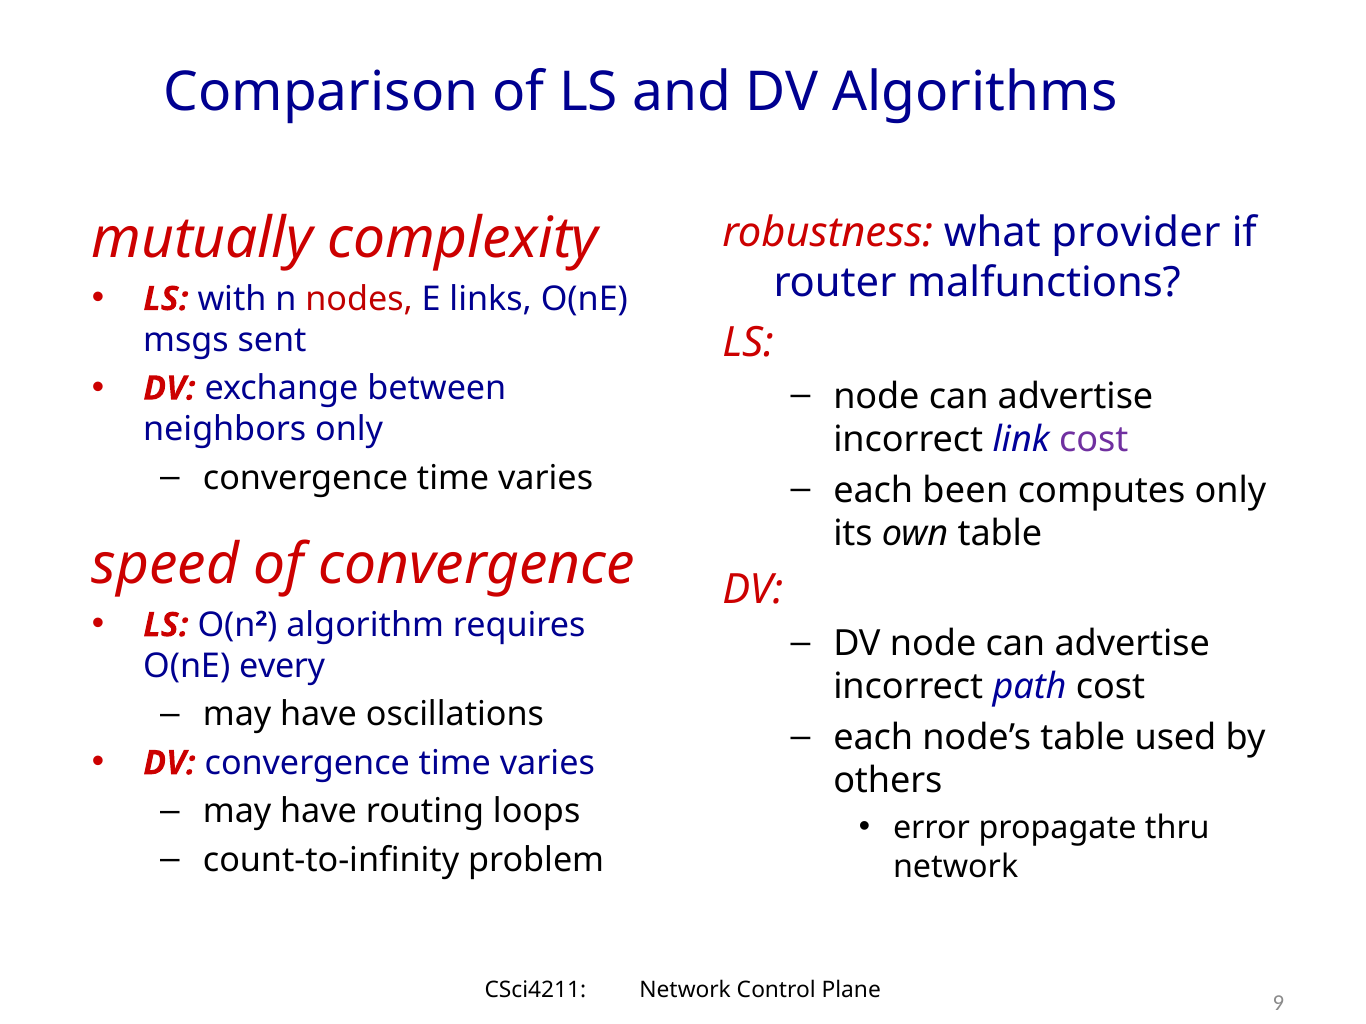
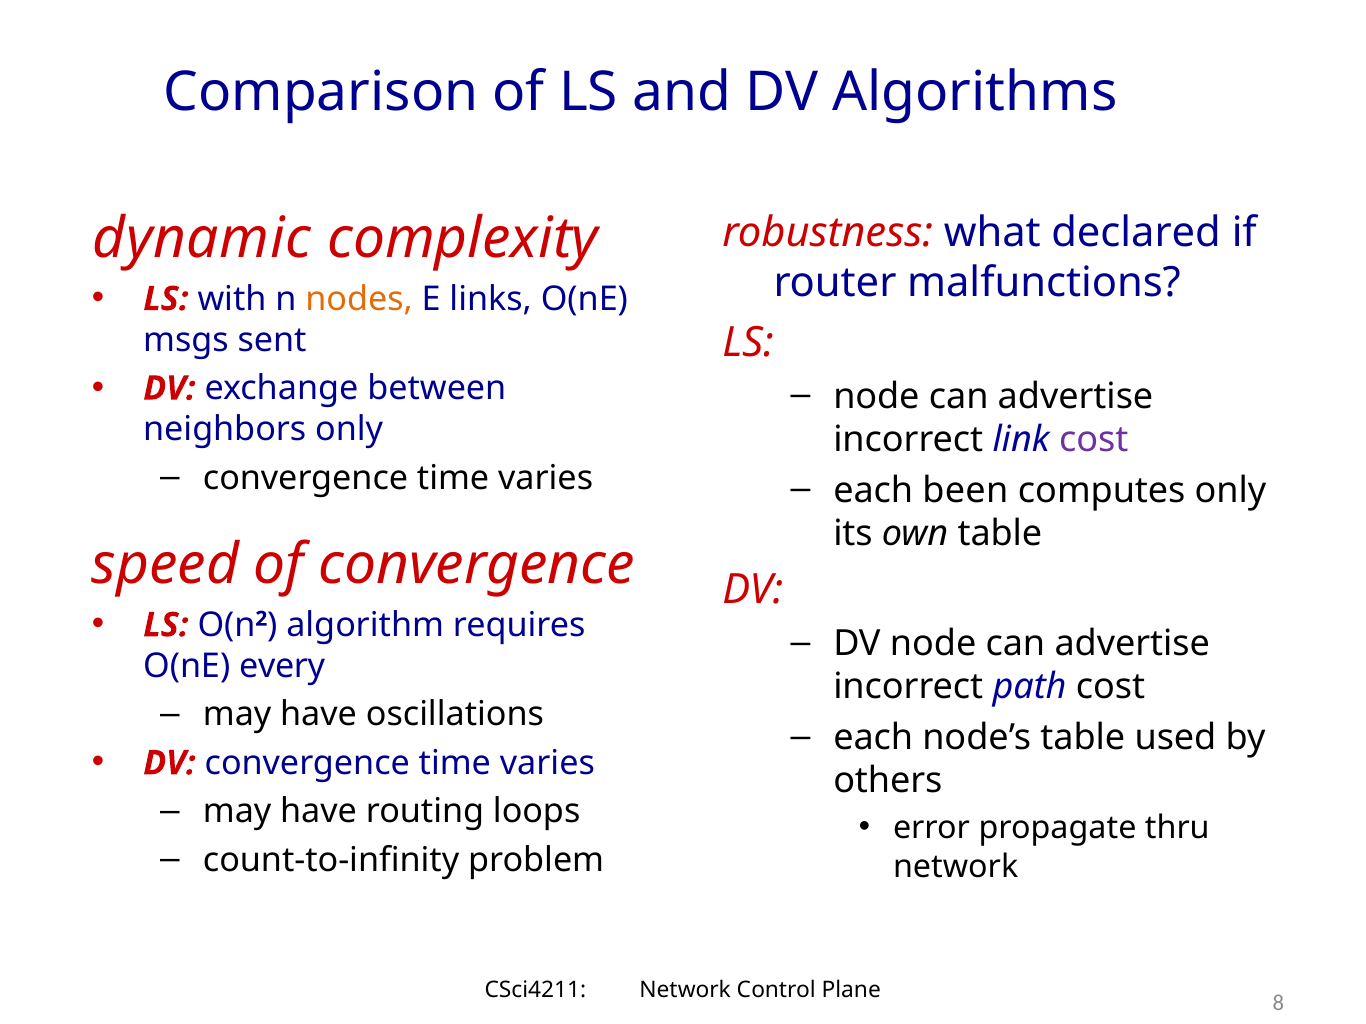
provider: provider -> declared (1136, 233)
mutually: mutually -> dynamic (202, 238)
nodes colour: red -> orange (359, 299)
9: 9 -> 8 (1278, 1004)
